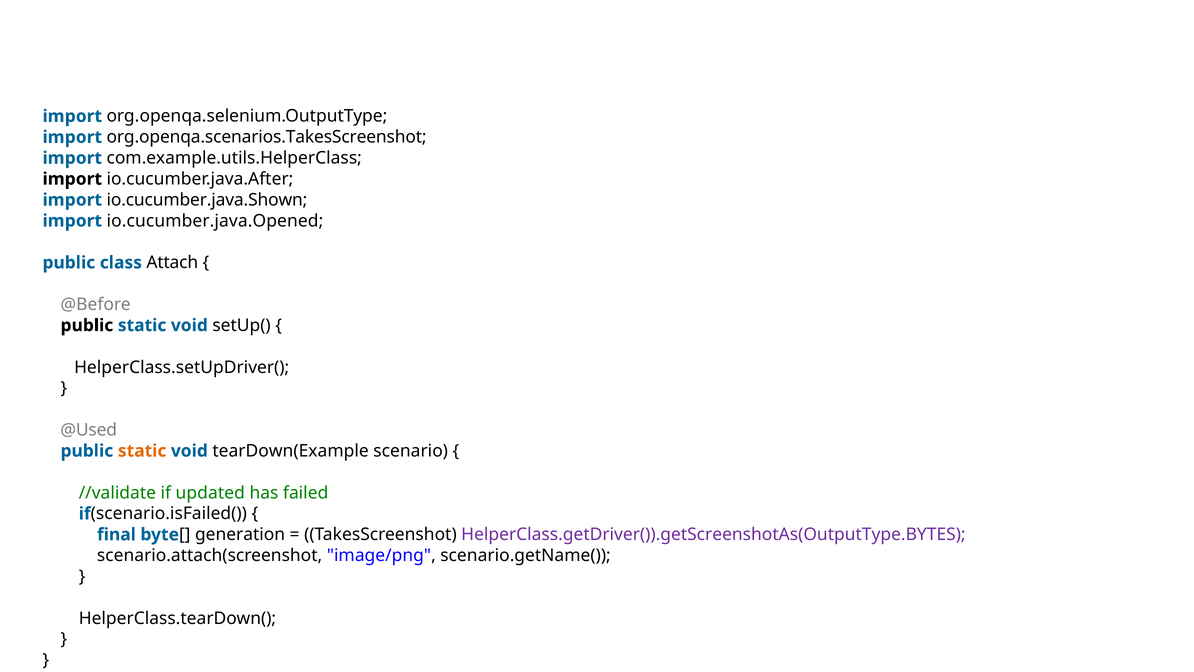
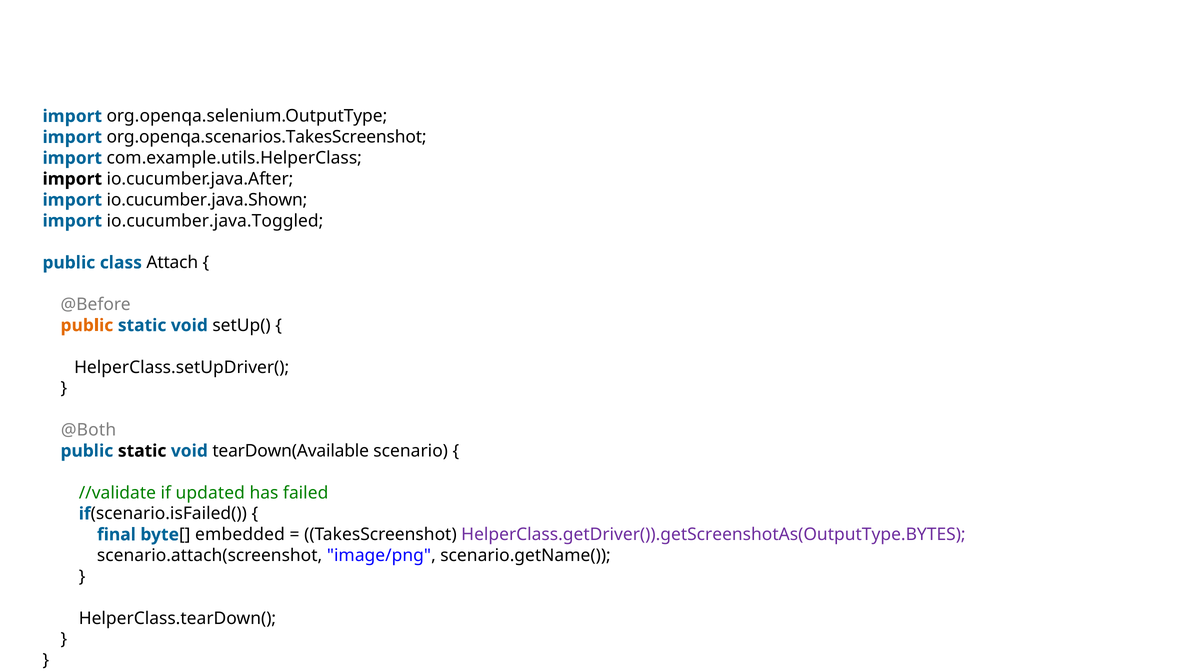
io.cucumber.java.Opened: io.cucumber.java.Opened -> io.cucumber.java.Toggled (215, 221)
public colour: black -> orange (87, 325)
@Used: @Used -> @Both (89, 430)
static colour: orange -> black (142, 451)
tearDown(Example: tearDown(Example -> tearDown(Available (291, 451)
generation: generation -> embedded (240, 534)
